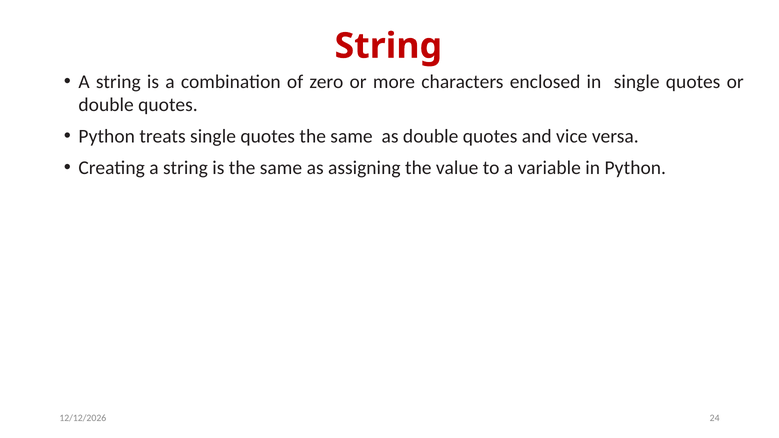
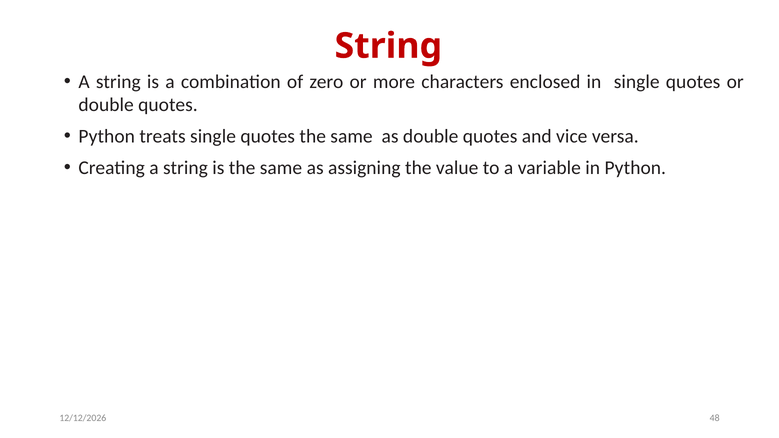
24: 24 -> 48 (715, 418)
